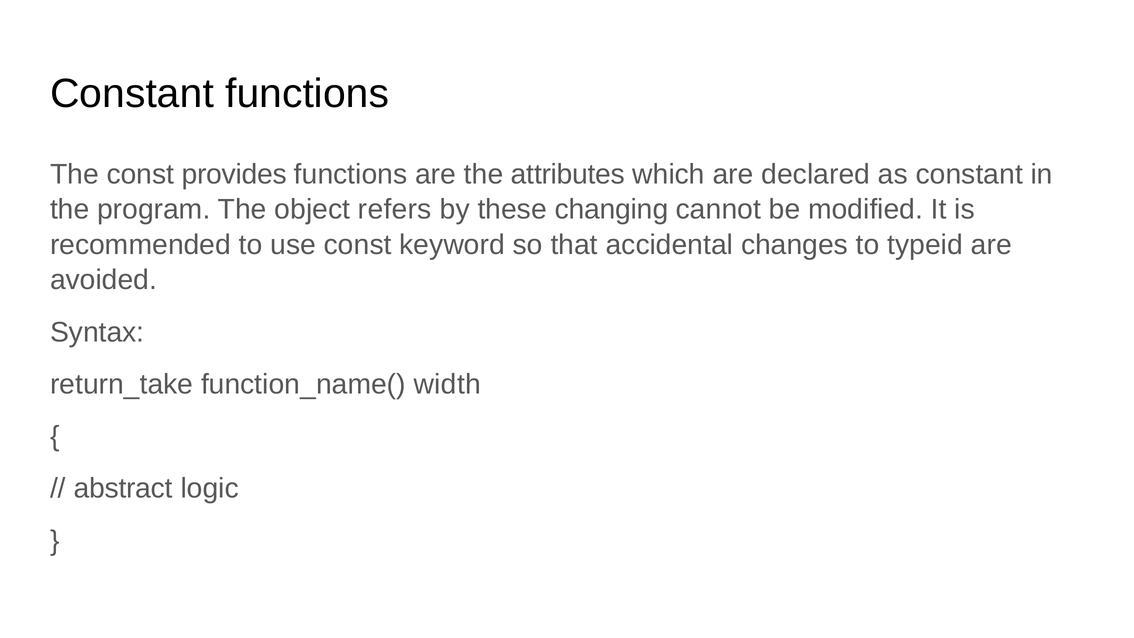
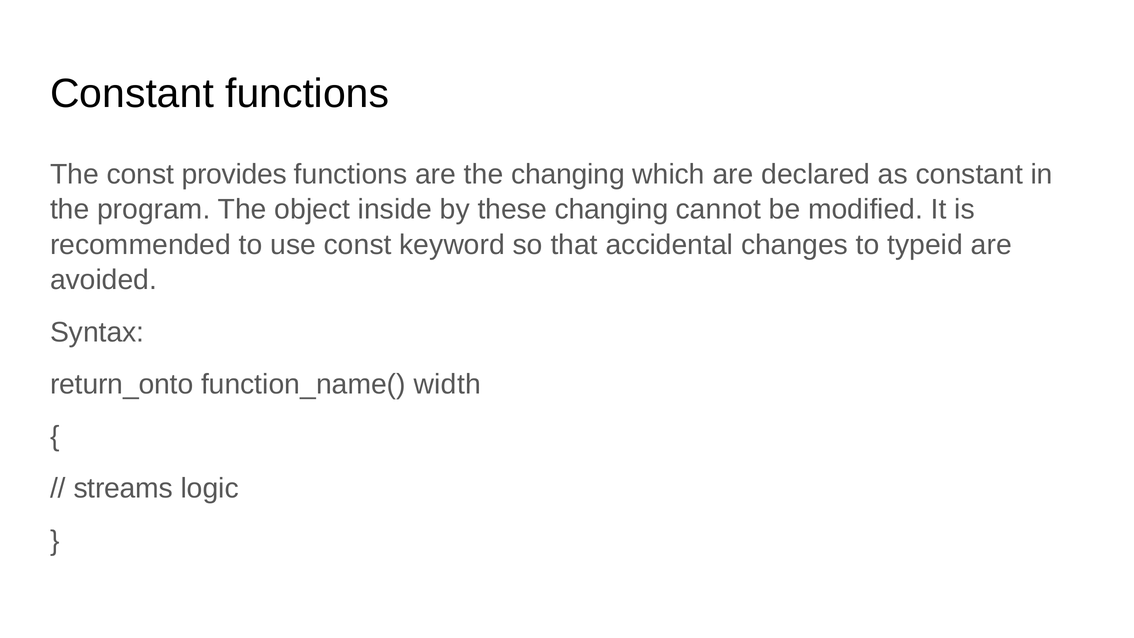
the attributes: attributes -> changing (568, 174)
refers: refers -> inside (395, 210)
return_take: return_take -> return_onto (122, 384)
abstract: abstract -> streams (123, 489)
